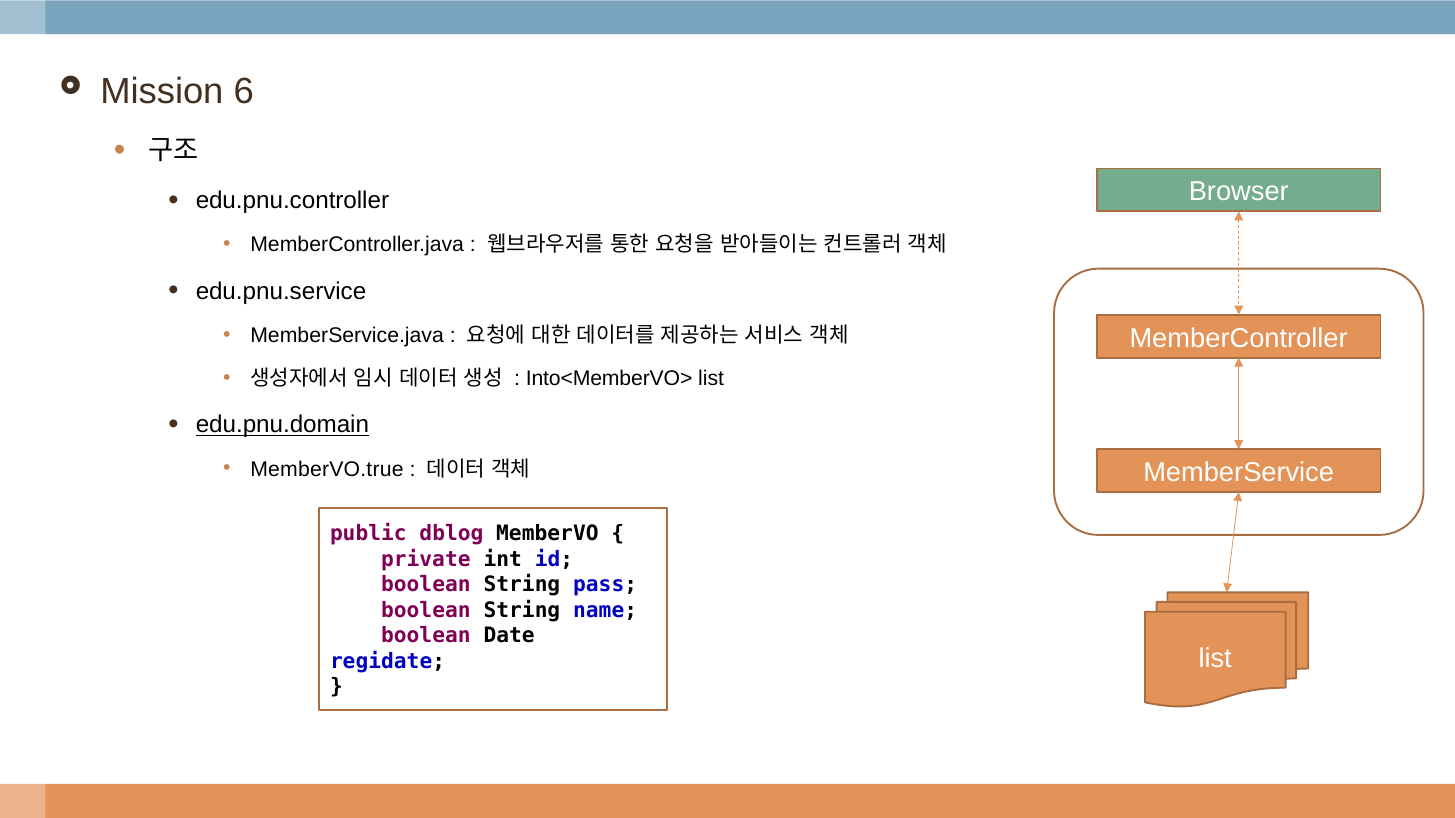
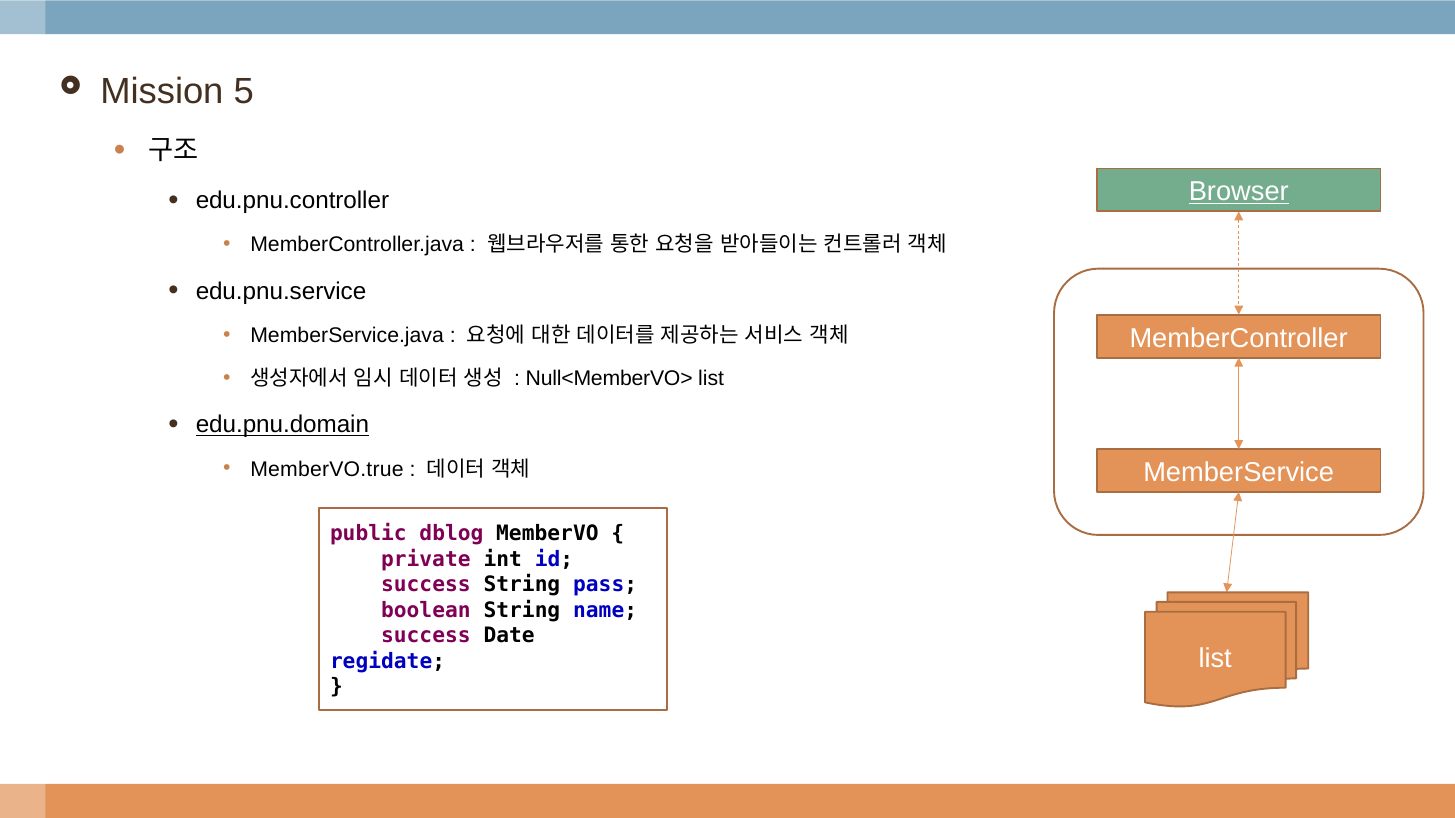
6: 6 -> 5 (244, 91)
Browser underline: none -> present (1239, 192)
Into<MemberVO>: Into<MemberVO> -> Null<MemberVO> (609, 378)
boolean: boolean -> success (426, 585)
boolean: boolean -> success (426, 636)
